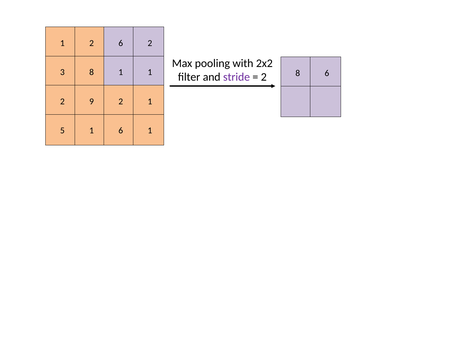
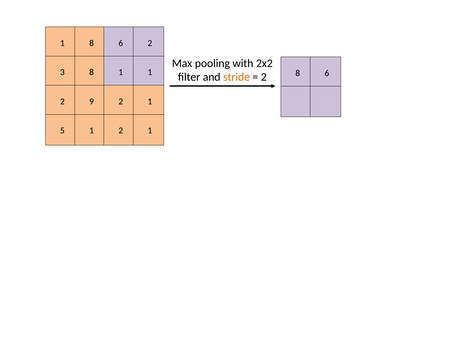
2: 2 -> 8 (92, 43)
stride colour: purple -> orange (237, 77)
5 1 6: 6 -> 2 (121, 131)
